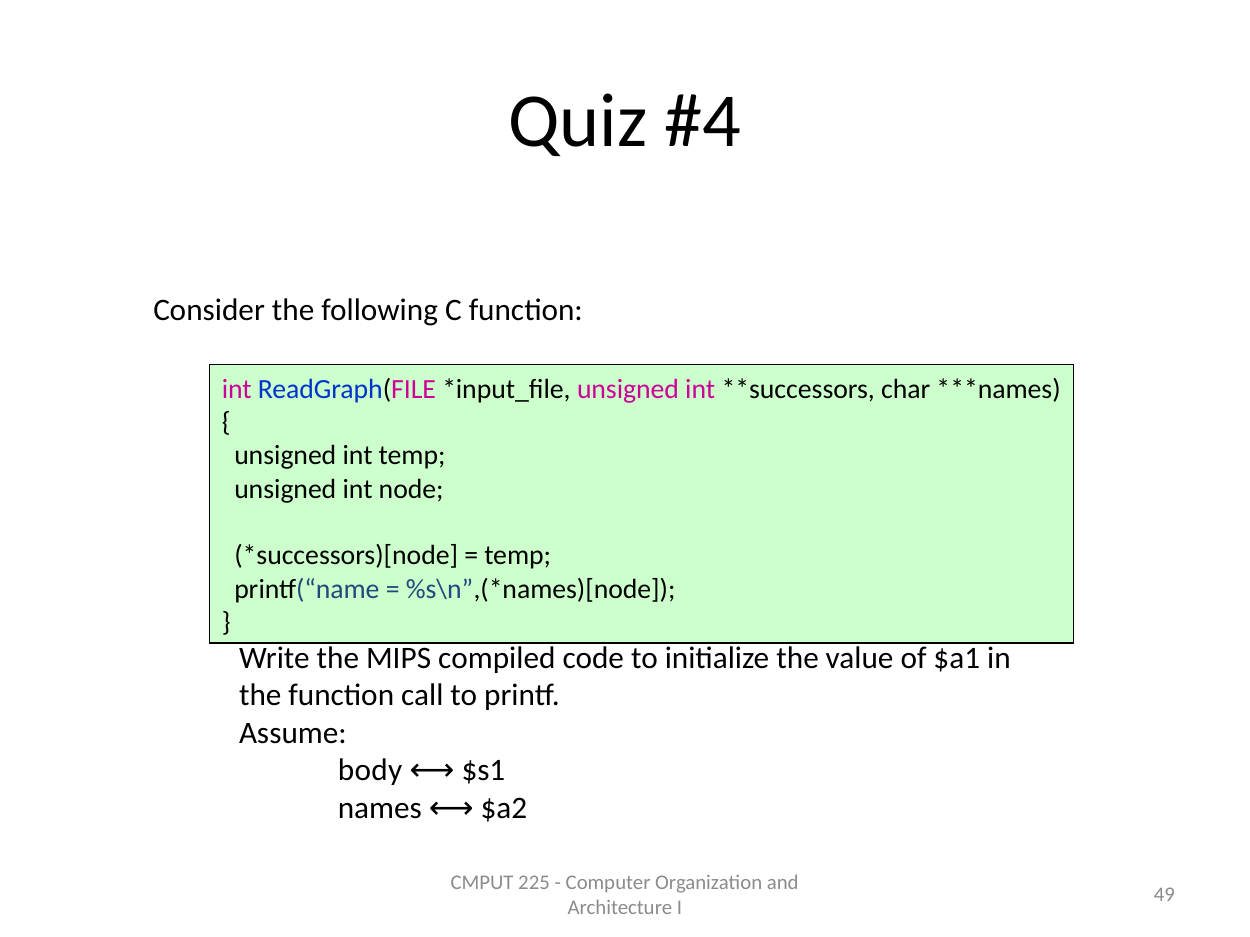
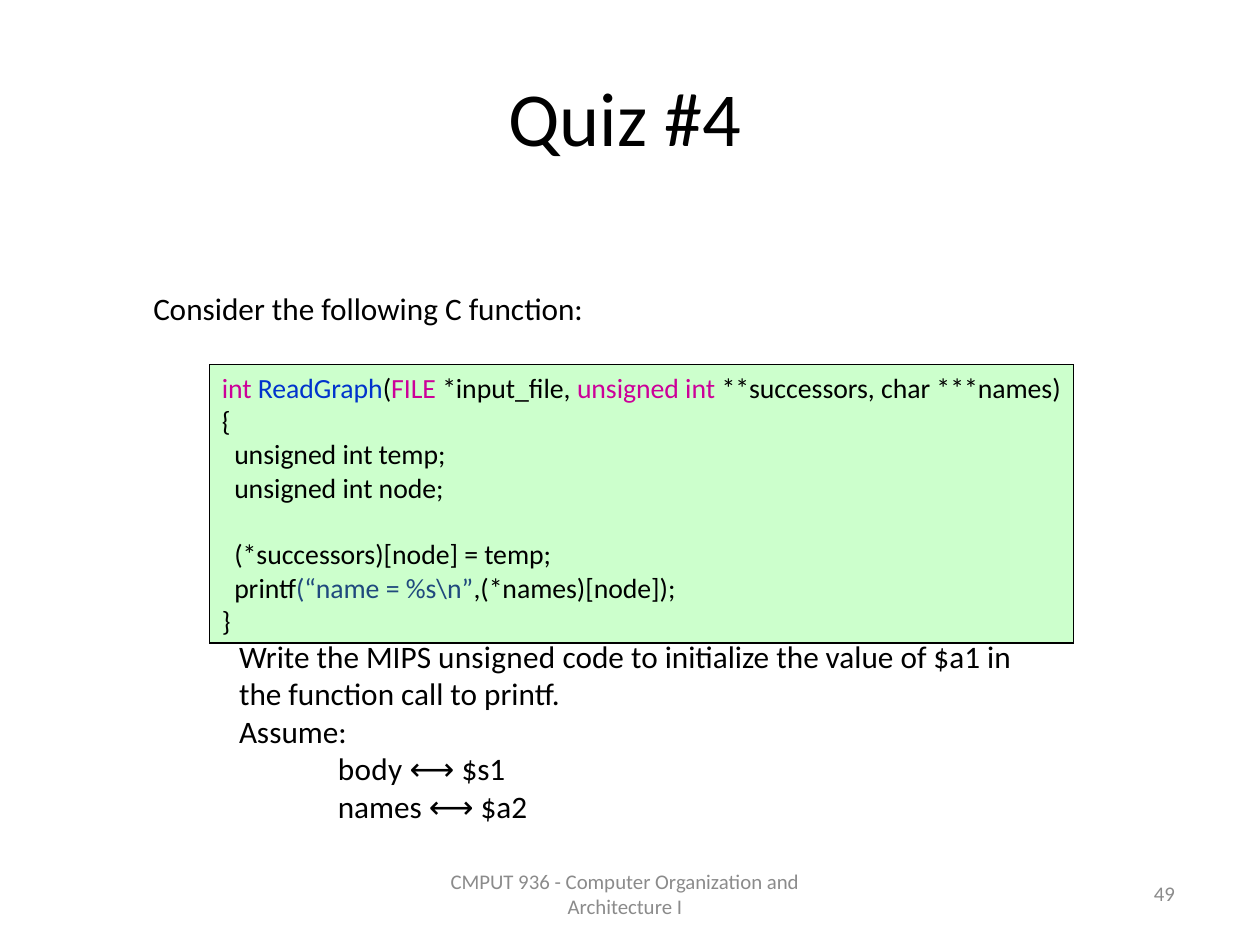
MIPS compiled: compiled -> unsigned (497, 658)
225: 225 -> 936 (534, 883)
